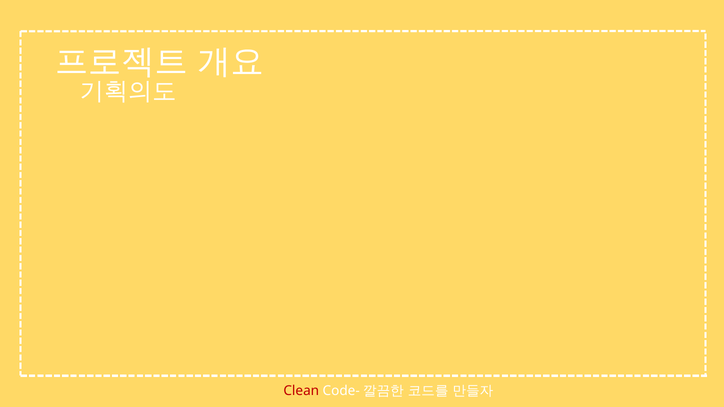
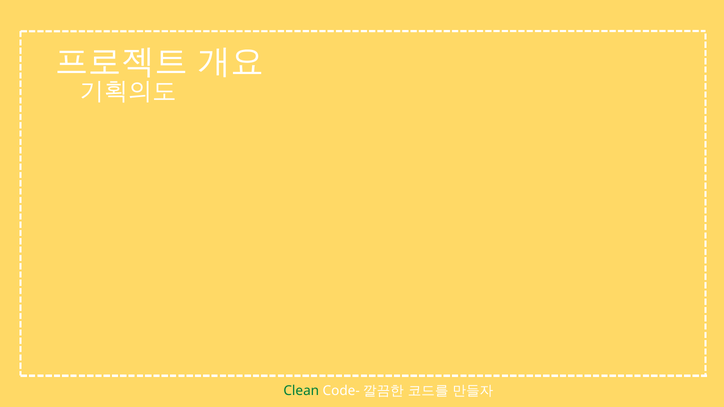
Clean colour: red -> green (301, 391)
